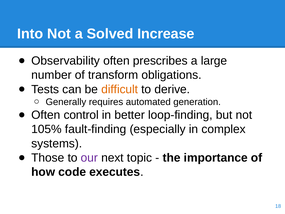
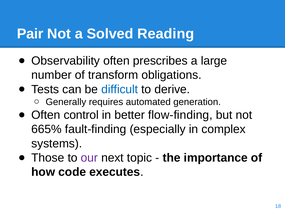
Into: Into -> Pair (30, 34)
Increase: Increase -> Reading (166, 34)
difficult colour: orange -> blue (120, 89)
loop-finding: loop-finding -> flow-finding (180, 115)
105%: 105% -> 665% (47, 129)
